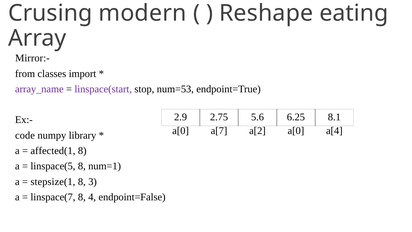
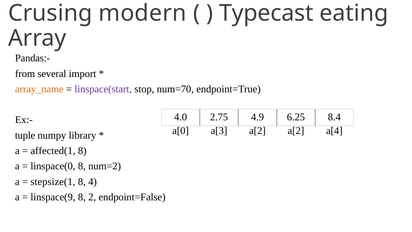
Reshape: Reshape -> Typecast (266, 13)
Mirror:-: Mirror:- -> Pandas:- (32, 58)
classes: classes -> several (52, 74)
array_name colour: purple -> orange (39, 89)
num=53: num=53 -> num=70 (175, 89)
2.9: 2.9 -> 4.0 (181, 117)
5.6: 5.6 -> 4.9 (257, 117)
8.1: 8.1 -> 8.4 (334, 117)
a[7: a[7 -> a[3 (219, 131)
a[2 a[0: a[0 -> a[2 (296, 131)
code: code -> tuple (25, 135)
linspace(5: linspace(5 -> linspace(0 (53, 166)
num=1: num=1 -> num=2 (105, 166)
3: 3 -> 4 (93, 181)
linspace(7: linspace(7 -> linspace(9 (53, 197)
4: 4 -> 2 (92, 197)
